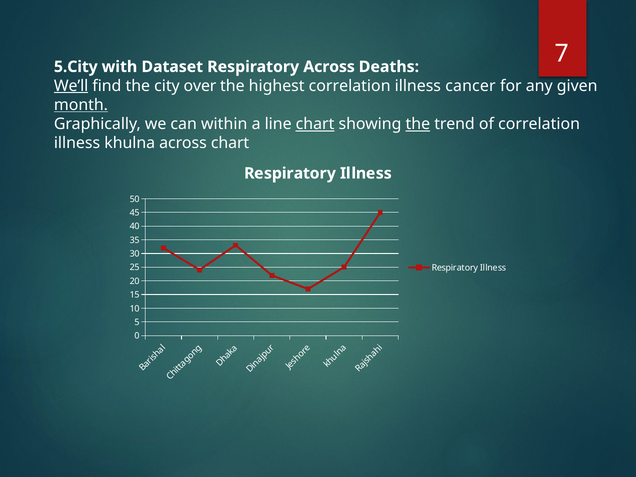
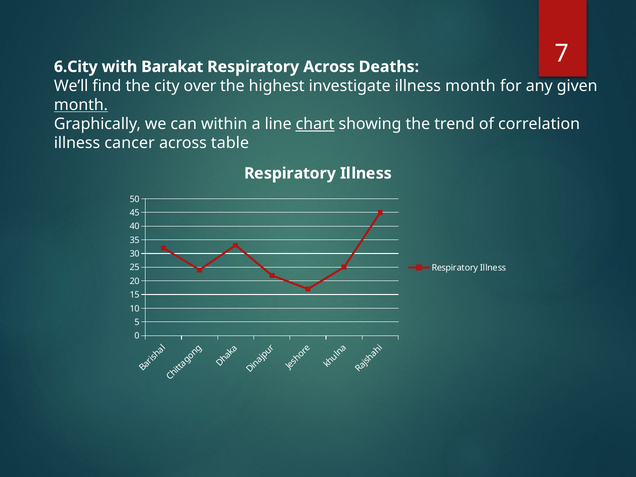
5.City: 5.City -> 6.City (76, 67)
Dataset: Dataset -> Barakat (172, 67)
We’ll underline: present -> none (71, 86)
highest correlation: correlation -> investigate (350, 86)
illness cancer: cancer -> month (470, 86)
the underline: present -> none (418, 124)
khulna: khulna -> cancer (130, 143)
across chart: chart -> table (230, 143)
